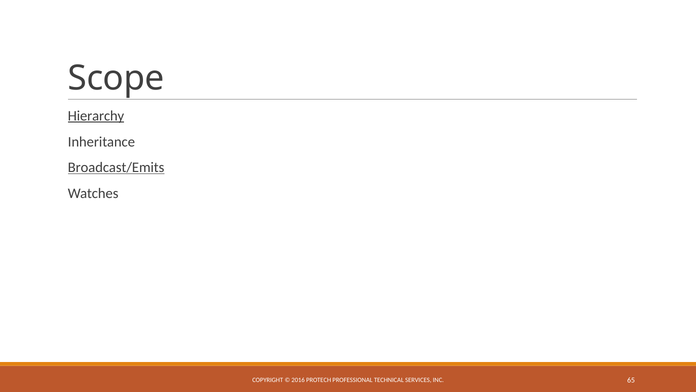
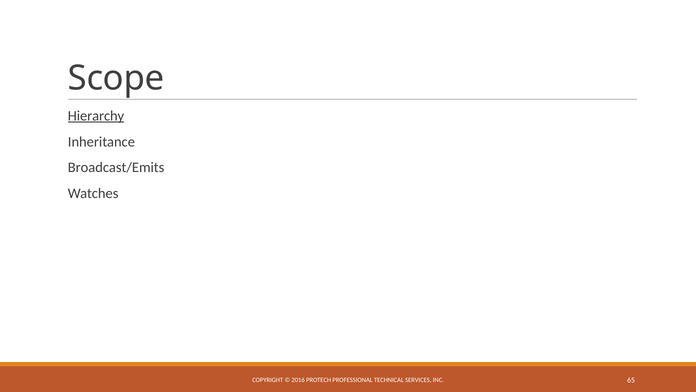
Broadcast/Emits underline: present -> none (116, 167)
